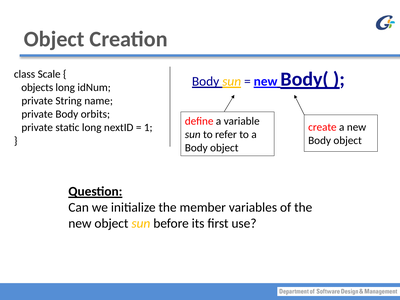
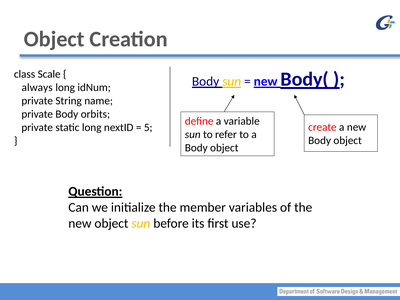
objects: objects -> always (37, 87)
1: 1 -> 5 (148, 127)
